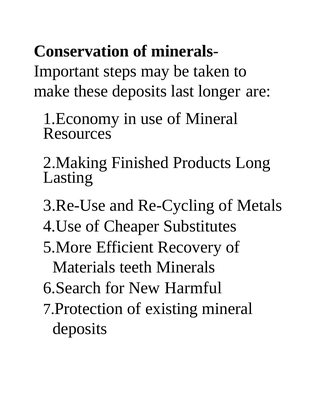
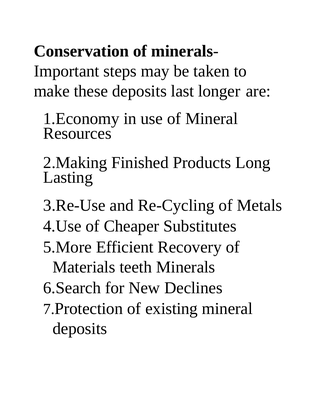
Harmful: Harmful -> Declines (193, 288)
